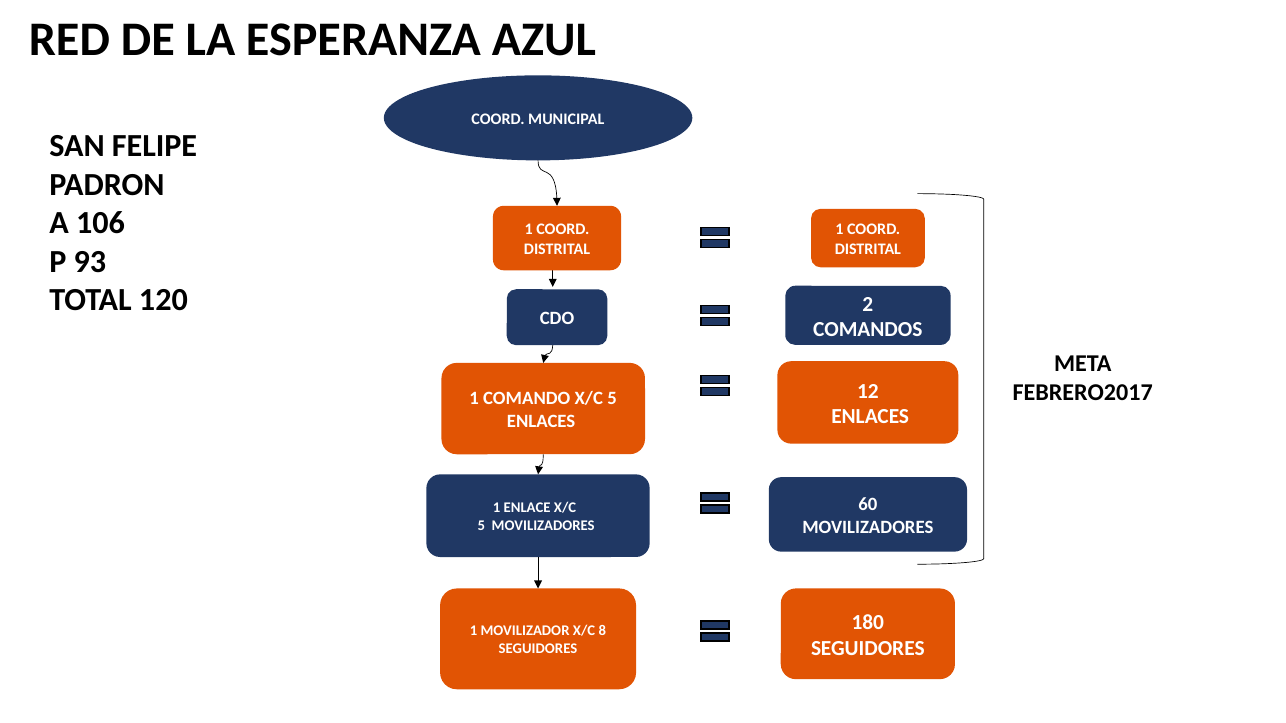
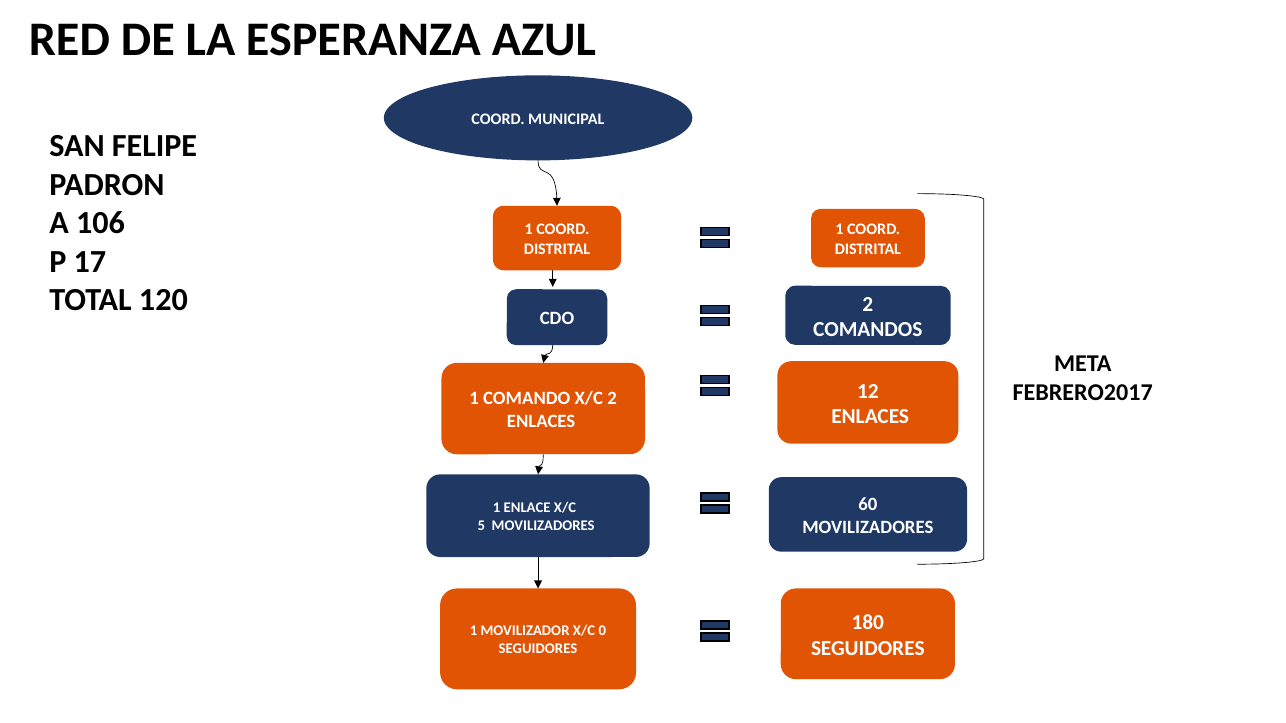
93: 93 -> 17 (90, 262)
COMANDO X/C 5: 5 -> 2 (612, 399)
8: 8 -> 0 (602, 631)
